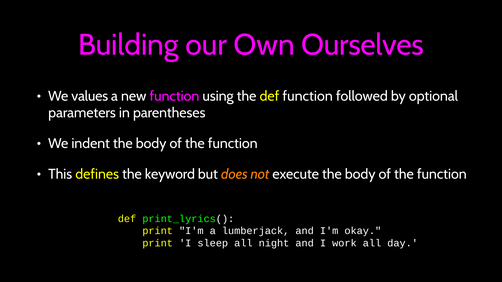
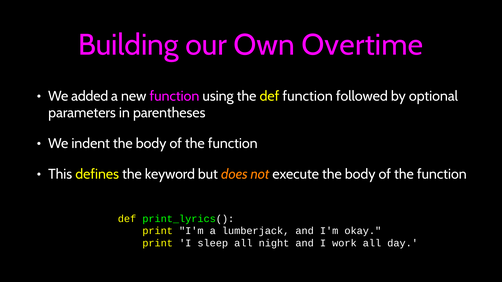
Ourselves: Ourselves -> Overtime (362, 45)
values: values -> added (90, 96)
